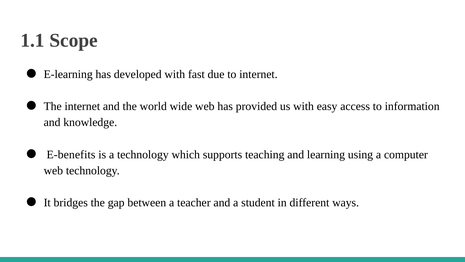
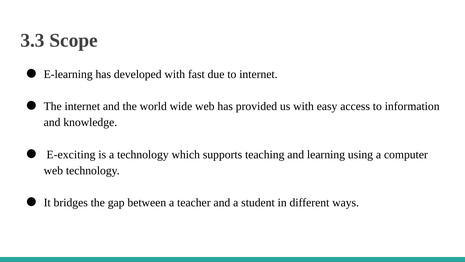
1.1: 1.1 -> 3.3 (33, 40)
E-benefits: E-benefits -> E-exciting (71, 154)
